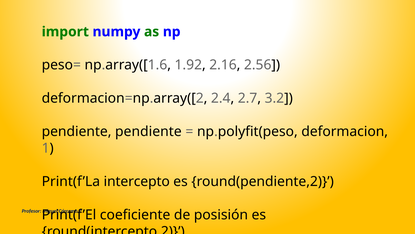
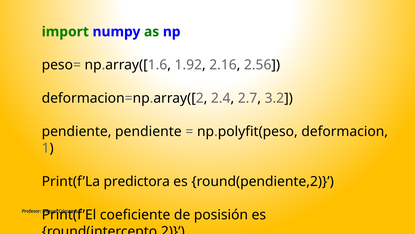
intercepto: intercepto -> predictora (137, 181)
